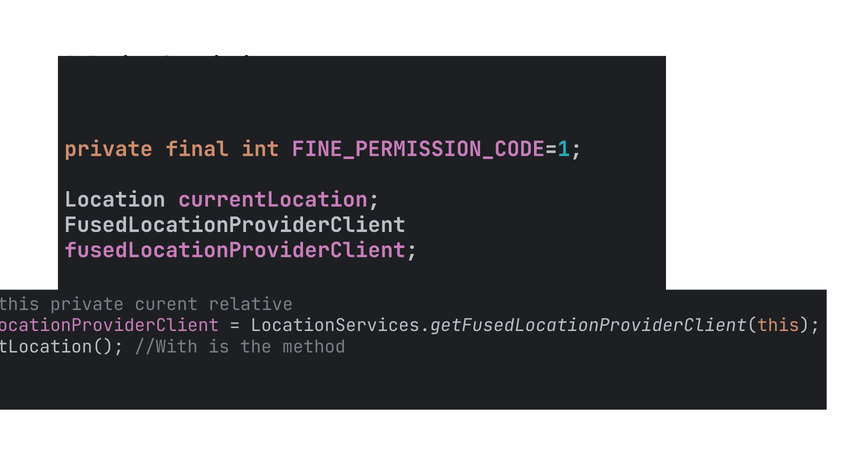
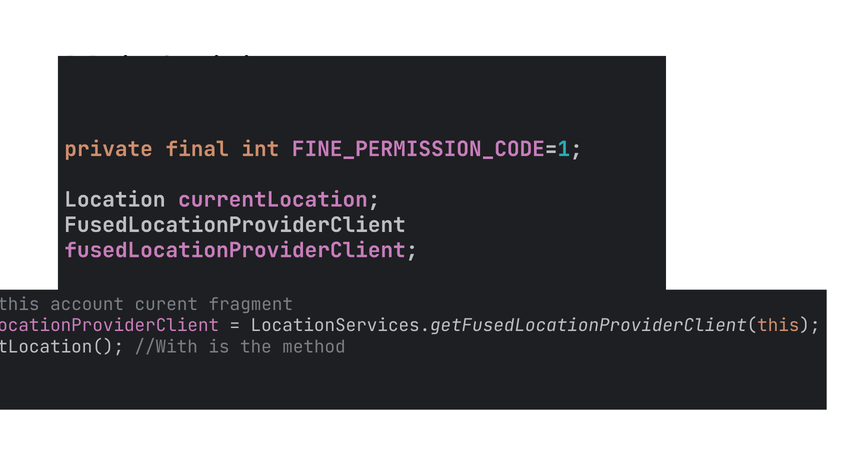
private: private -> account (87, 305)
relative: relative -> fragment (251, 305)
